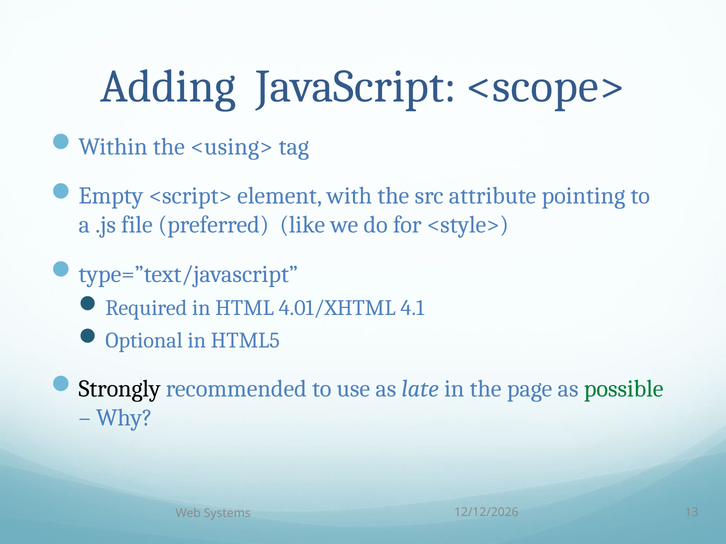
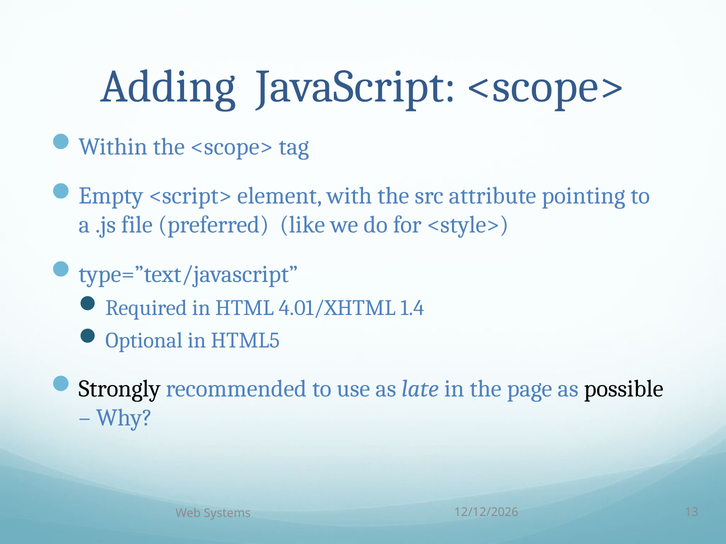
the <using>: <using> -> <scope> (232, 147)
4.1: 4.1 -> 1.4 (412, 308)
possible colour: green -> black (624, 389)
